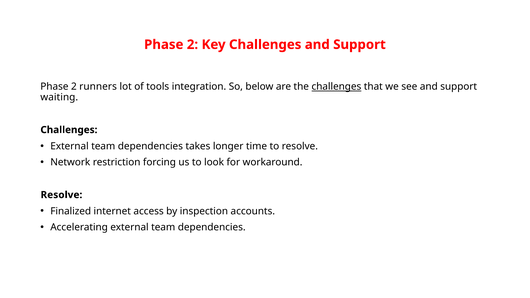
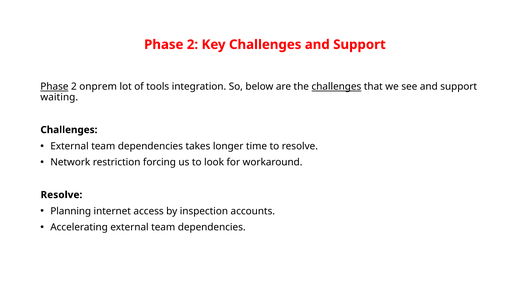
Phase underline: none -> present (54, 87)
runners: runners -> onprem (98, 87)
Finalized: Finalized -> Planning (71, 211)
